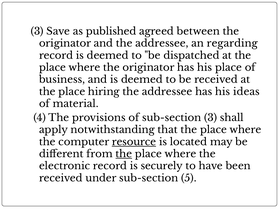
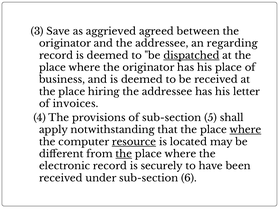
published: published -> aggrieved (111, 31)
dispatched underline: none -> present (191, 56)
ideas: ideas -> letter (247, 92)
material: material -> invoices (76, 104)
sub-section 3: 3 -> 5 (211, 118)
where underline: none -> present (245, 130)
5: 5 -> 6 (189, 178)
